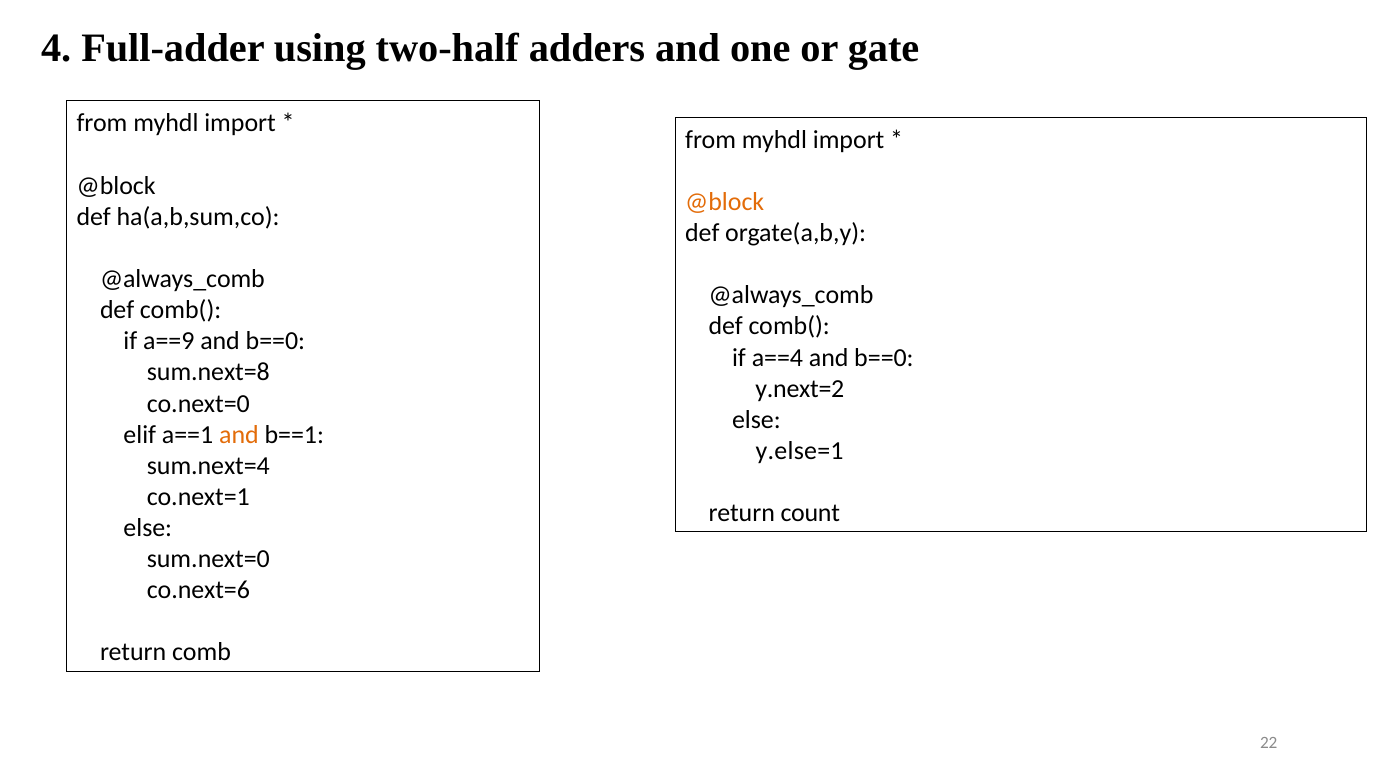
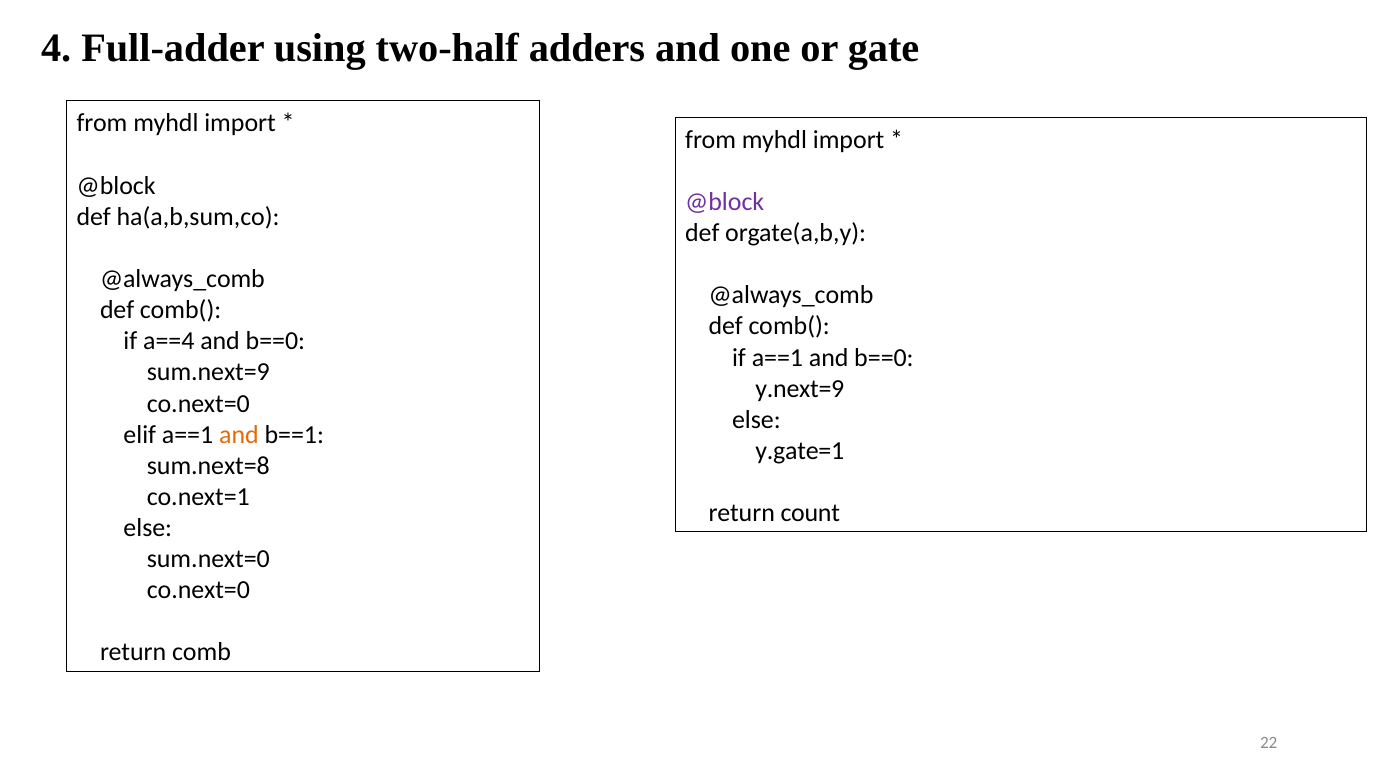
@block colour: orange -> purple (725, 202)
a==9: a==9 -> a==4 (169, 341)
if a==4: a==4 -> a==1 (777, 357)
sum.next=8: sum.next=8 -> sum.next=9 (208, 372)
y.next=2: y.next=2 -> y.next=9 (800, 389)
y.else=1: y.else=1 -> y.gate=1 (800, 451)
sum.next=4: sum.next=4 -> sum.next=8 (208, 466)
co.next=6: co.next=6 -> co.next=0 (198, 590)
